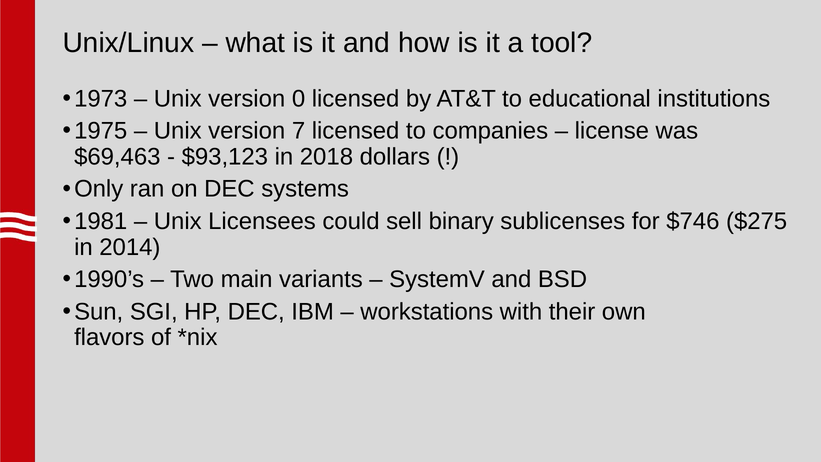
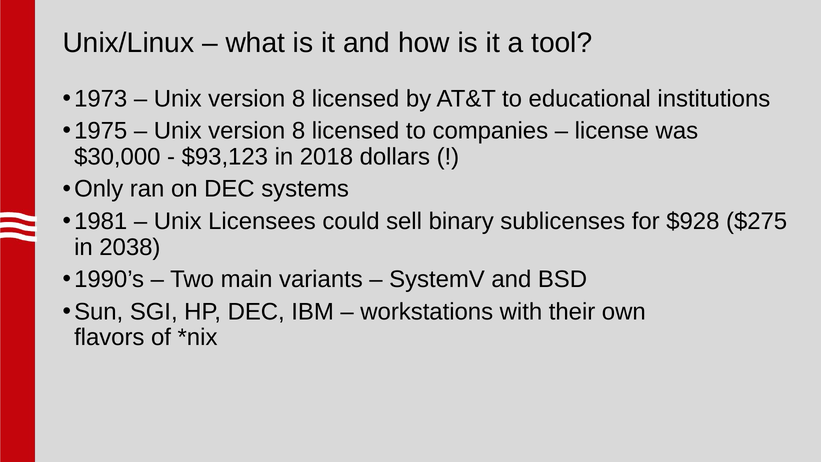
0: 0 -> 8 (299, 99)
7: 7 -> 8 (299, 131)
$69,463: $69,463 -> $30,000 (117, 157)
$746: $746 -> $928 (693, 221)
2014: 2014 -> 2038 (130, 247)
